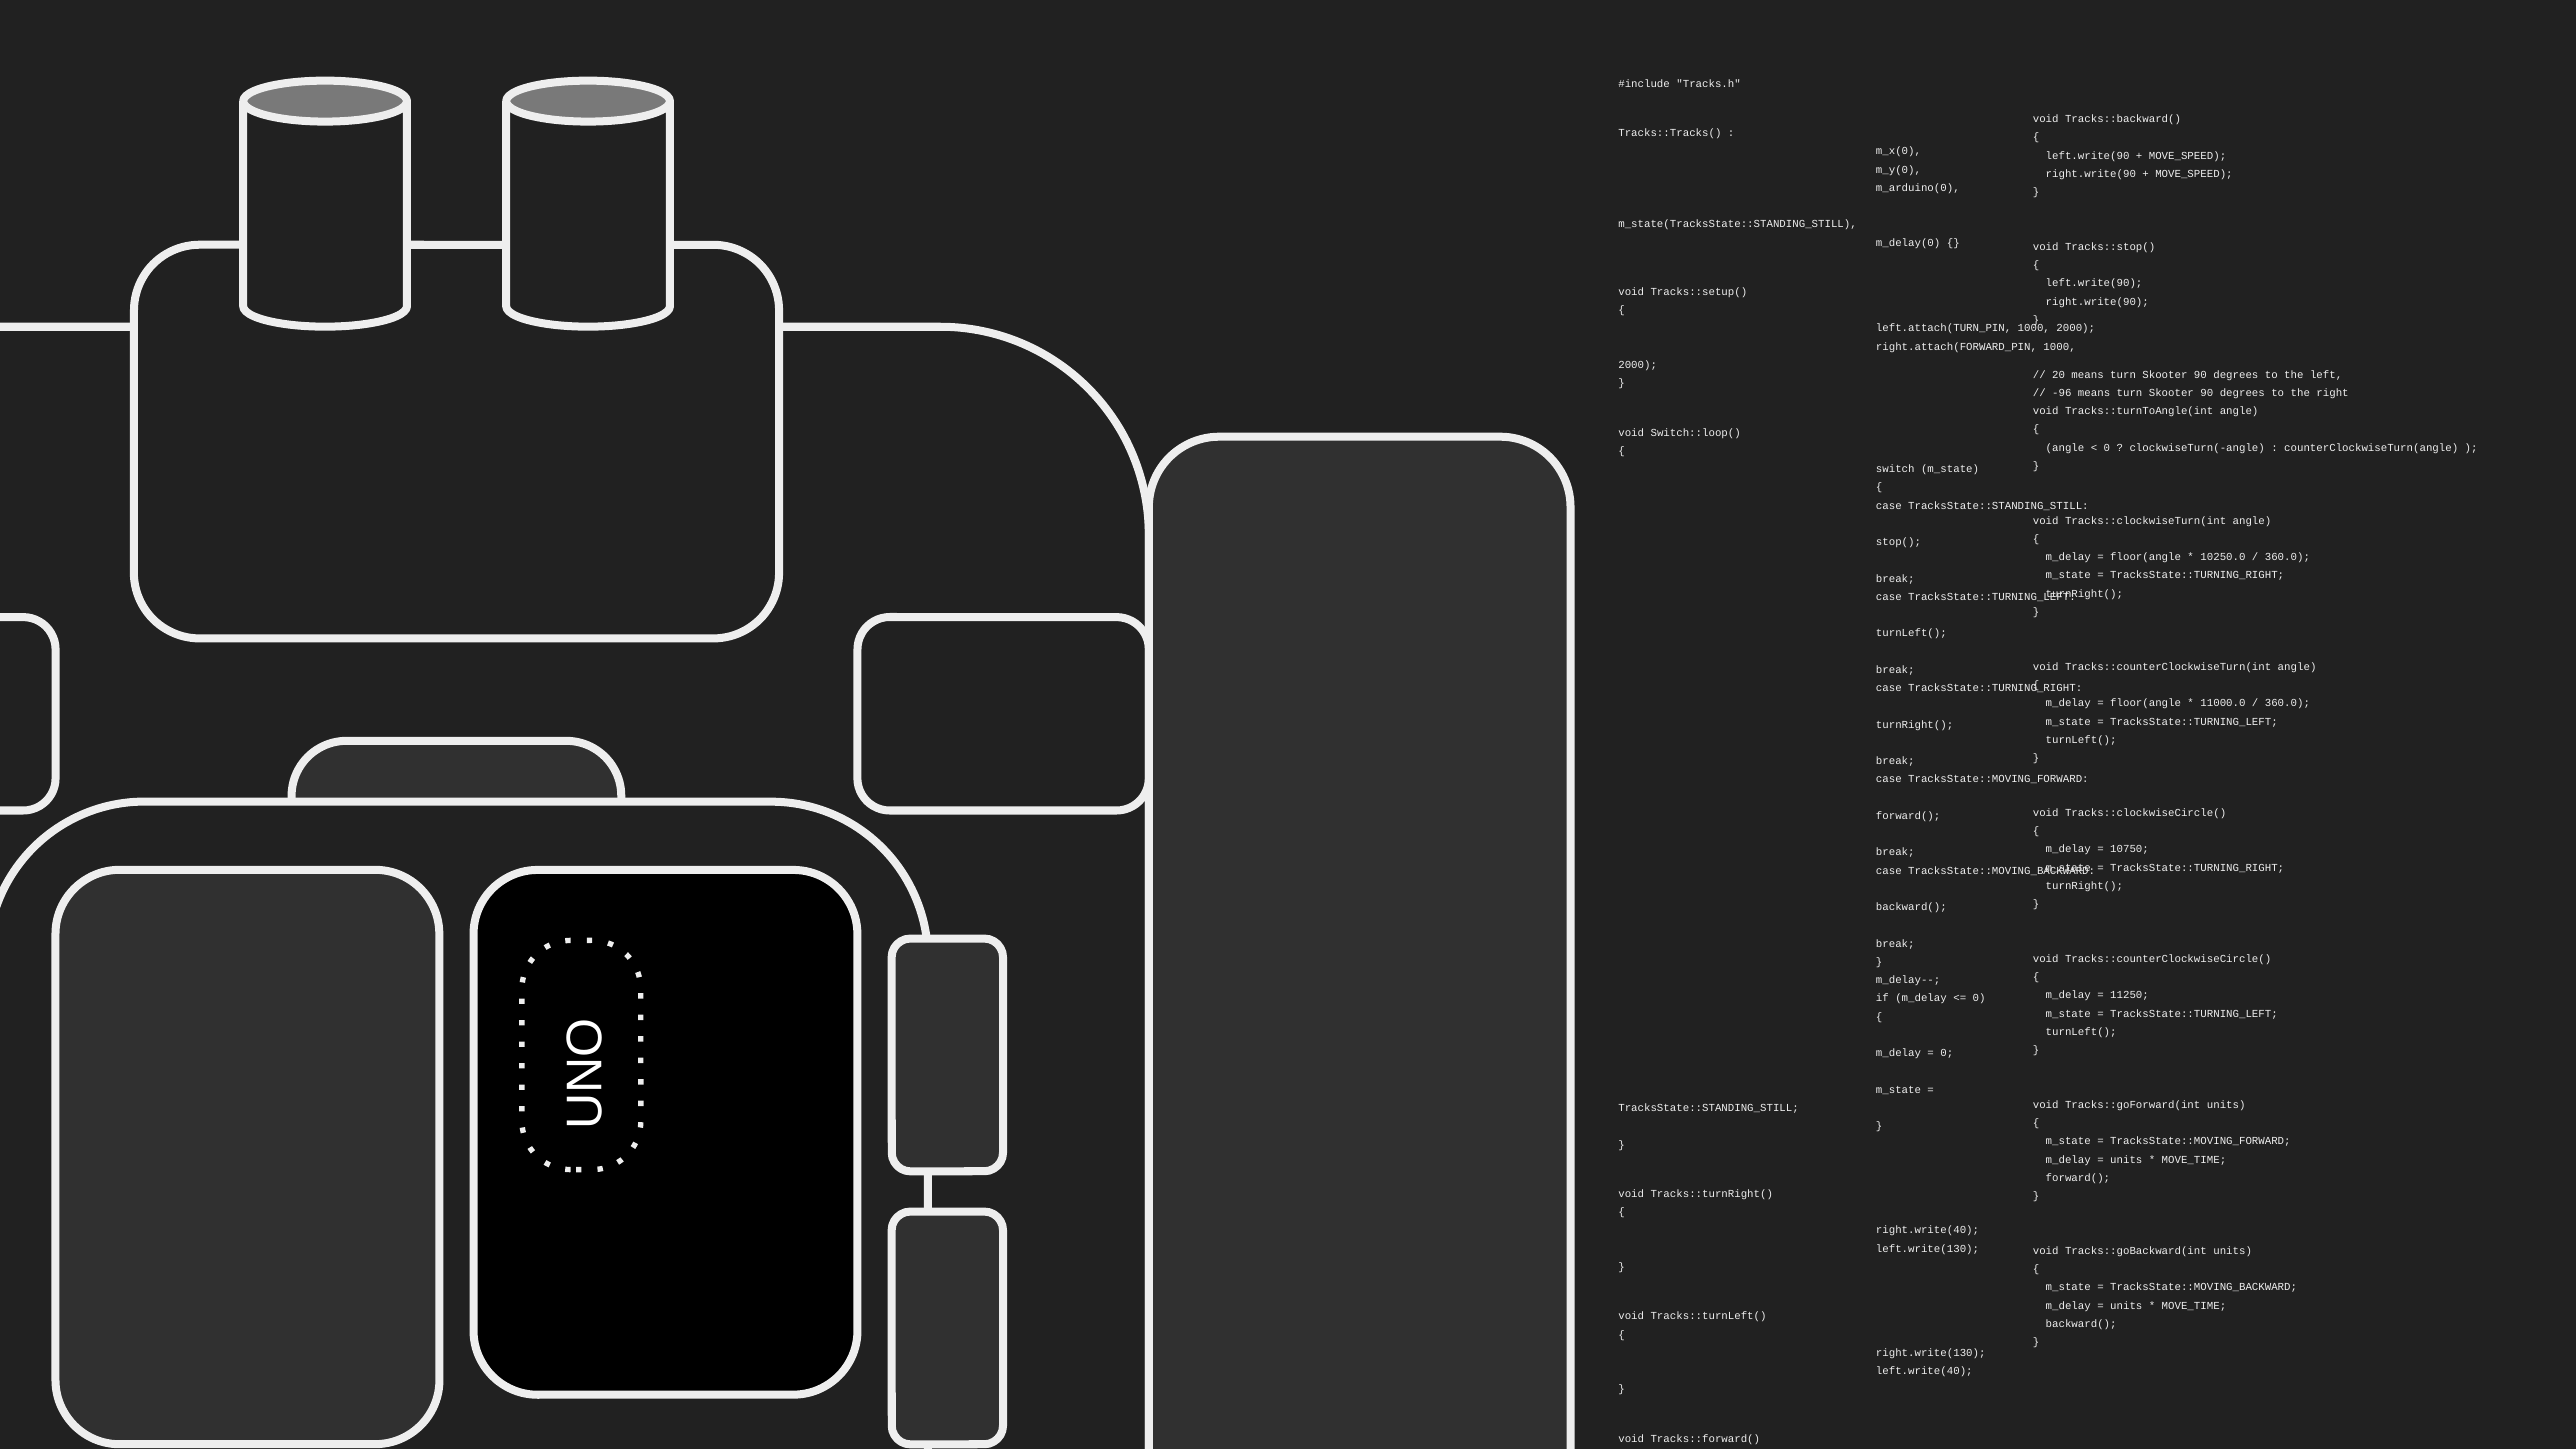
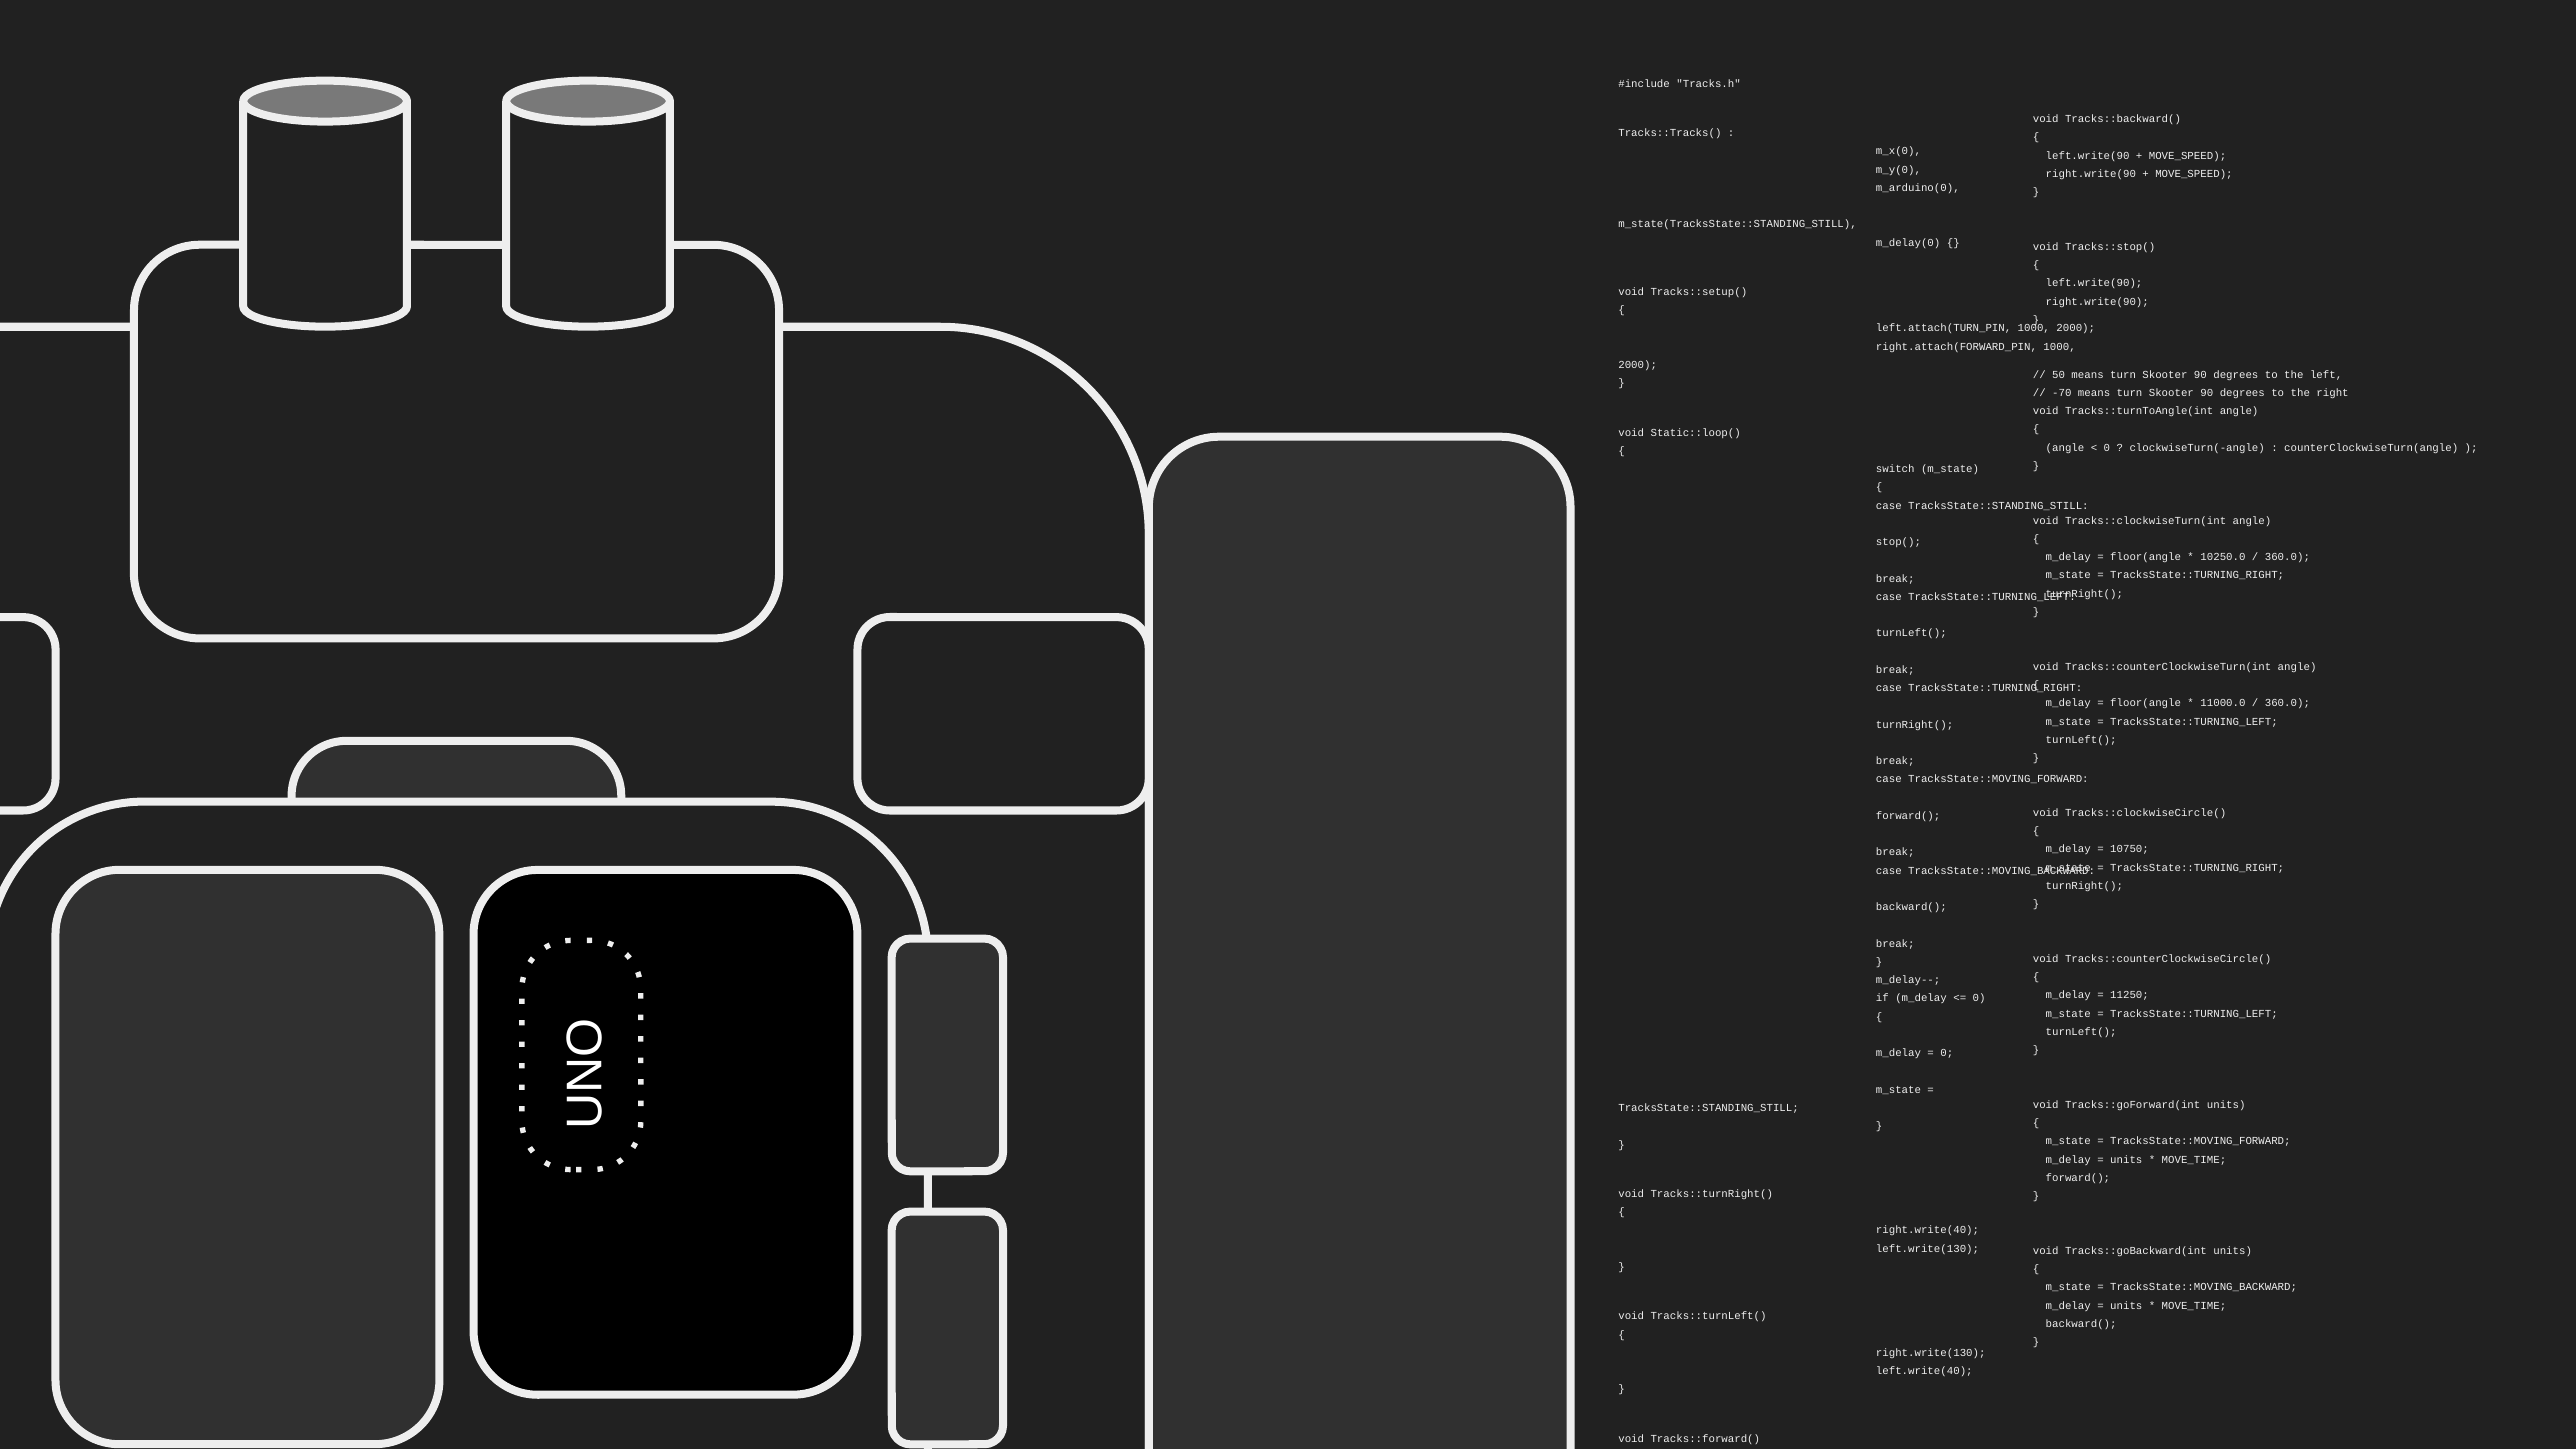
20: 20 -> 50 (2059, 375)
-96: -96 -> -70 (2062, 393)
Switch::loop(: Switch::loop( -> Static::loop( (1696, 433)
